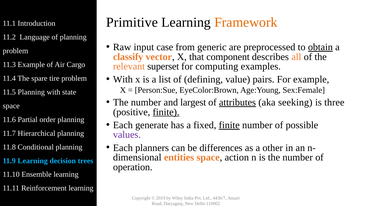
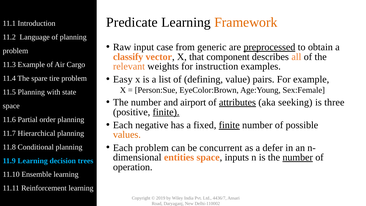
Primitive: Primitive -> Predicate (132, 22)
preprocessed underline: none -> present (269, 47)
obtain underline: present -> none (320, 47)
superset: superset -> weights (163, 66)
computing: computing -> instruction (217, 66)
With: With -> Easy (123, 79)
largest: largest -> airport (193, 102)
generate: generate -> negative (152, 125)
values colour: purple -> orange (127, 135)
Each planners: planners -> problem (152, 148)
differences: differences -> concurrent (221, 148)
other: other -> defer (273, 148)
action: action -> inputs (237, 157)
number underline: none -> present (298, 157)
